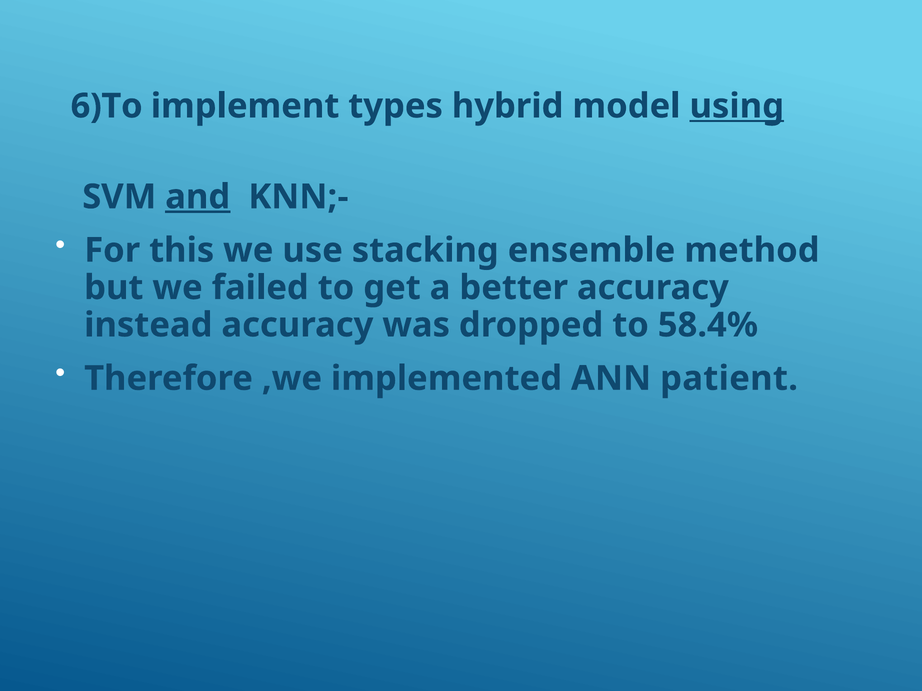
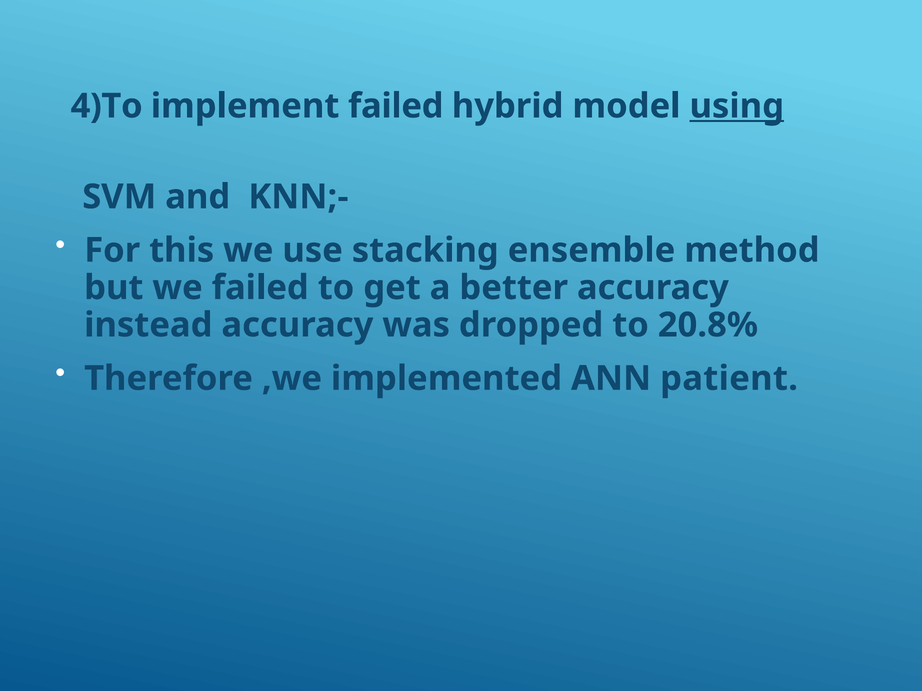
6)To: 6)To -> 4)To (107, 106)
implement types: types -> failed (396, 106)
and underline: present -> none (198, 197)
58.4%: 58.4% -> 20.8% (708, 325)
